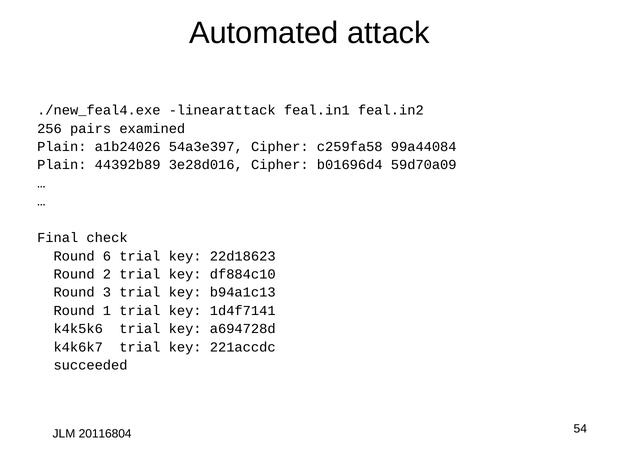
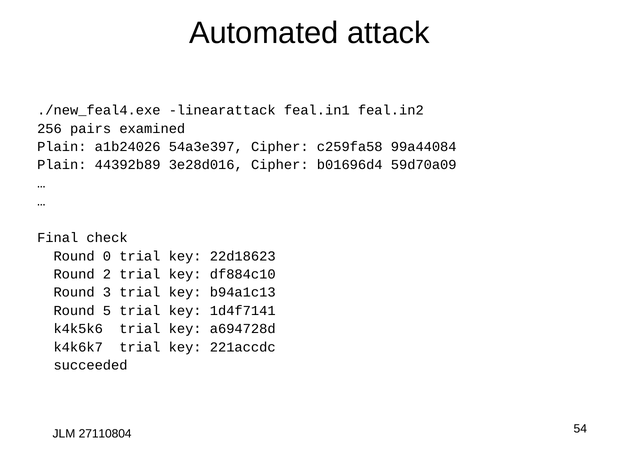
6: 6 -> 0 (107, 256)
1: 1 -> 5 (107, 311)
20116804: 20116804 -> 27110804 (105, 434)
